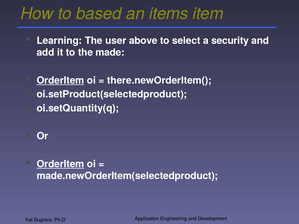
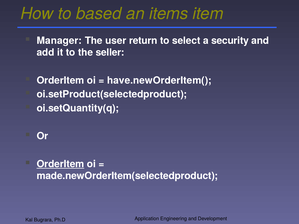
Learning: Learning -> Manager (59, 41)
above: above -> return (143, 41)
made: made -> seller (110, 53)
OrderItem underline: present -> none (60, 80)
there.newOrderItem(: there.newOrderItem( -> have.newOrderItem( (159, 80)
